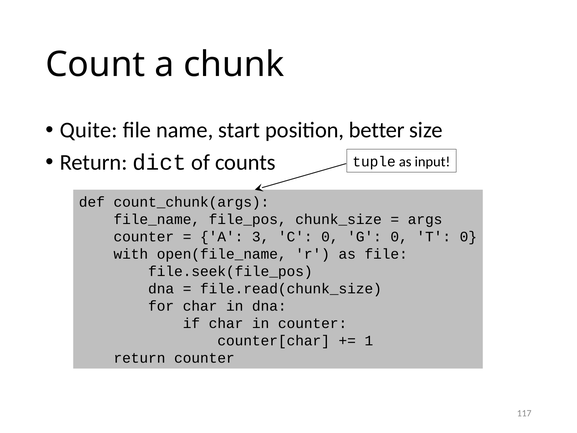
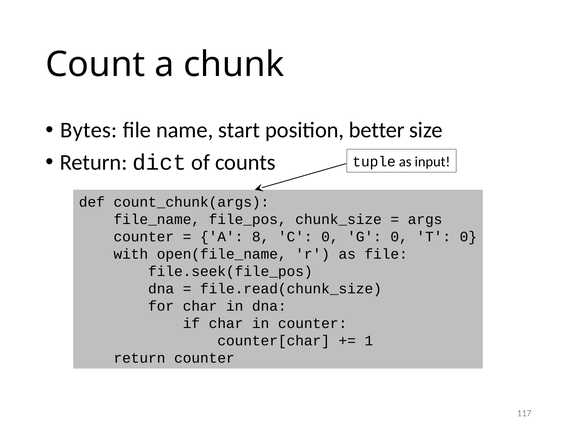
Quite: Quite -> Bytes (89, 130)
3: 3 -> 8 (261, 237)
